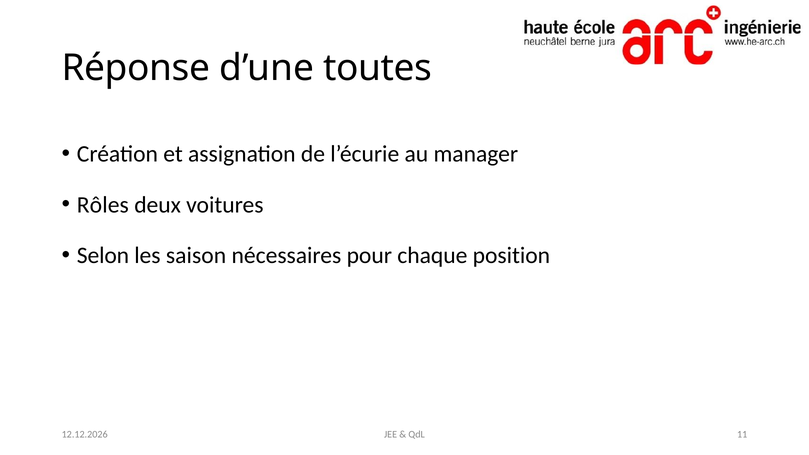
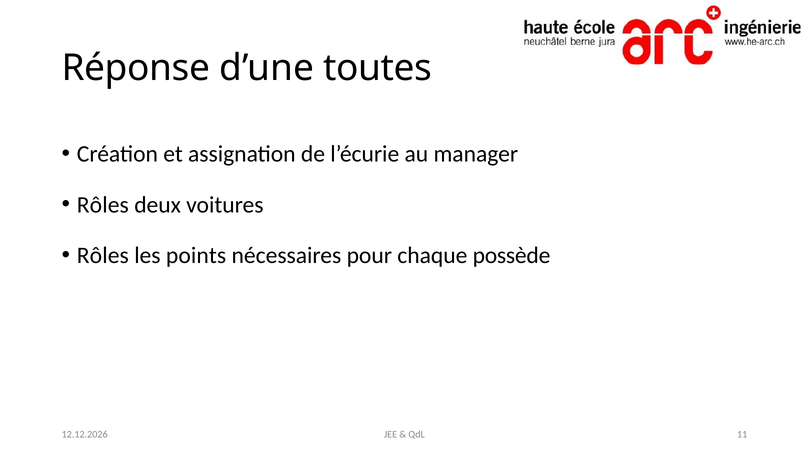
Selon: Selon -> Rôles (103, 256)
saison: saison -> points (196, 256)
position: position -> possède (511, 256)
